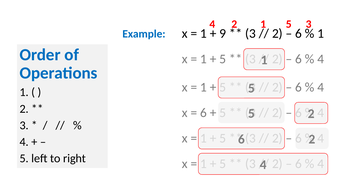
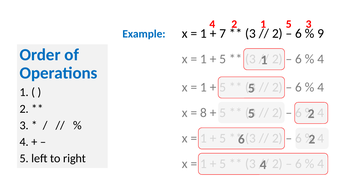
9: 9 -> 7 (223, 34)
1: 1 -> 9 (321, 34)
6: 6 -> 8 (203, 113)
